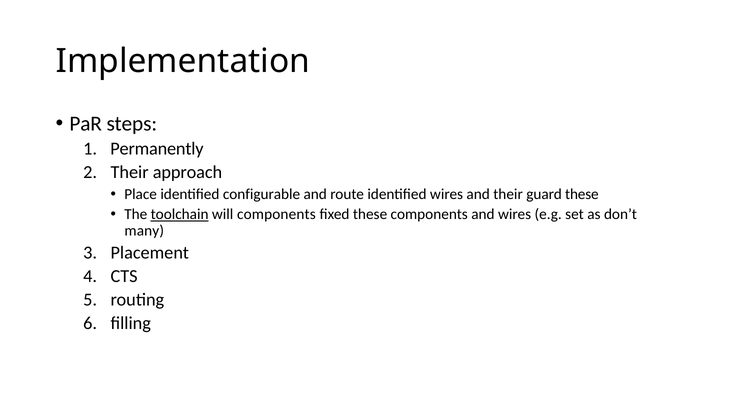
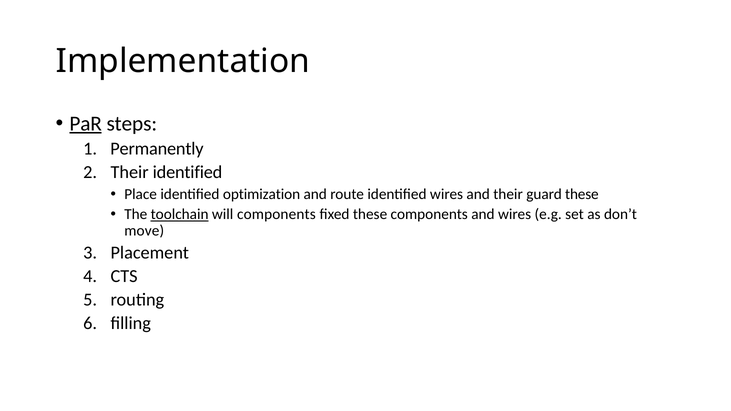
PaR underline: none -> present (86, 124)
Their approach: approach -> identified (187, 172)
configurable: configurable -> optimization (262, 194)
many: many -> move (144, 231)
